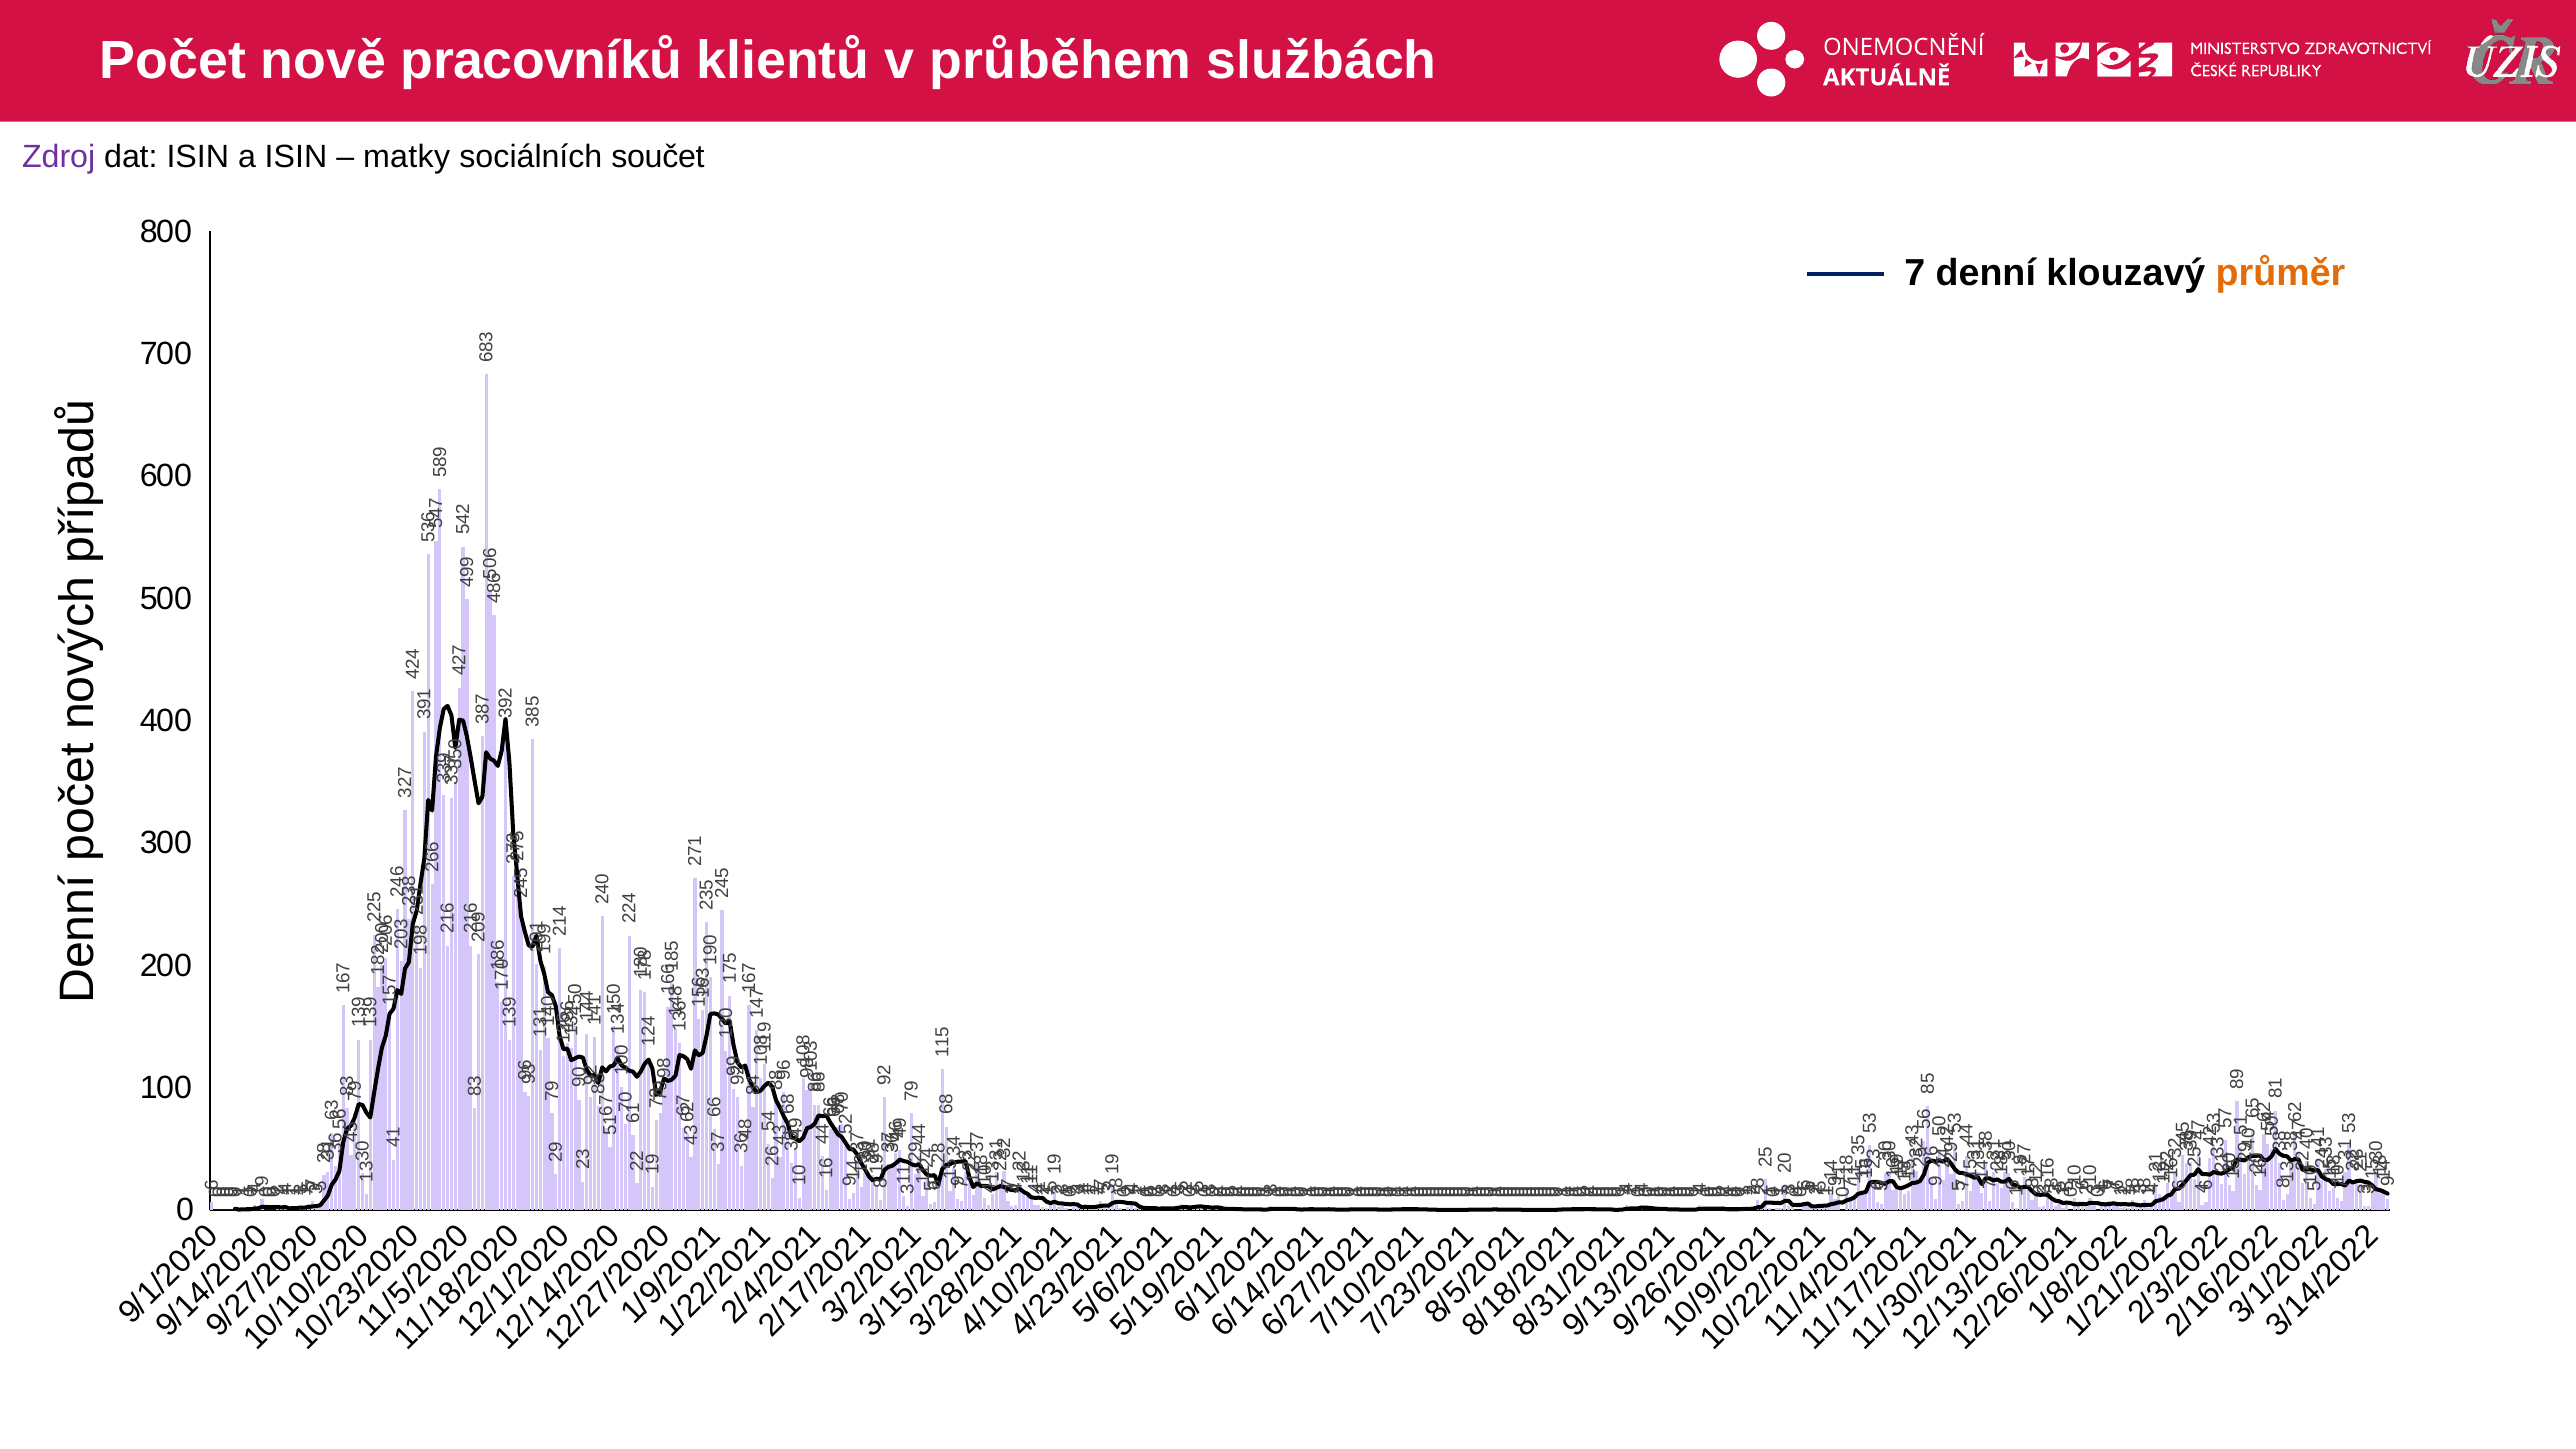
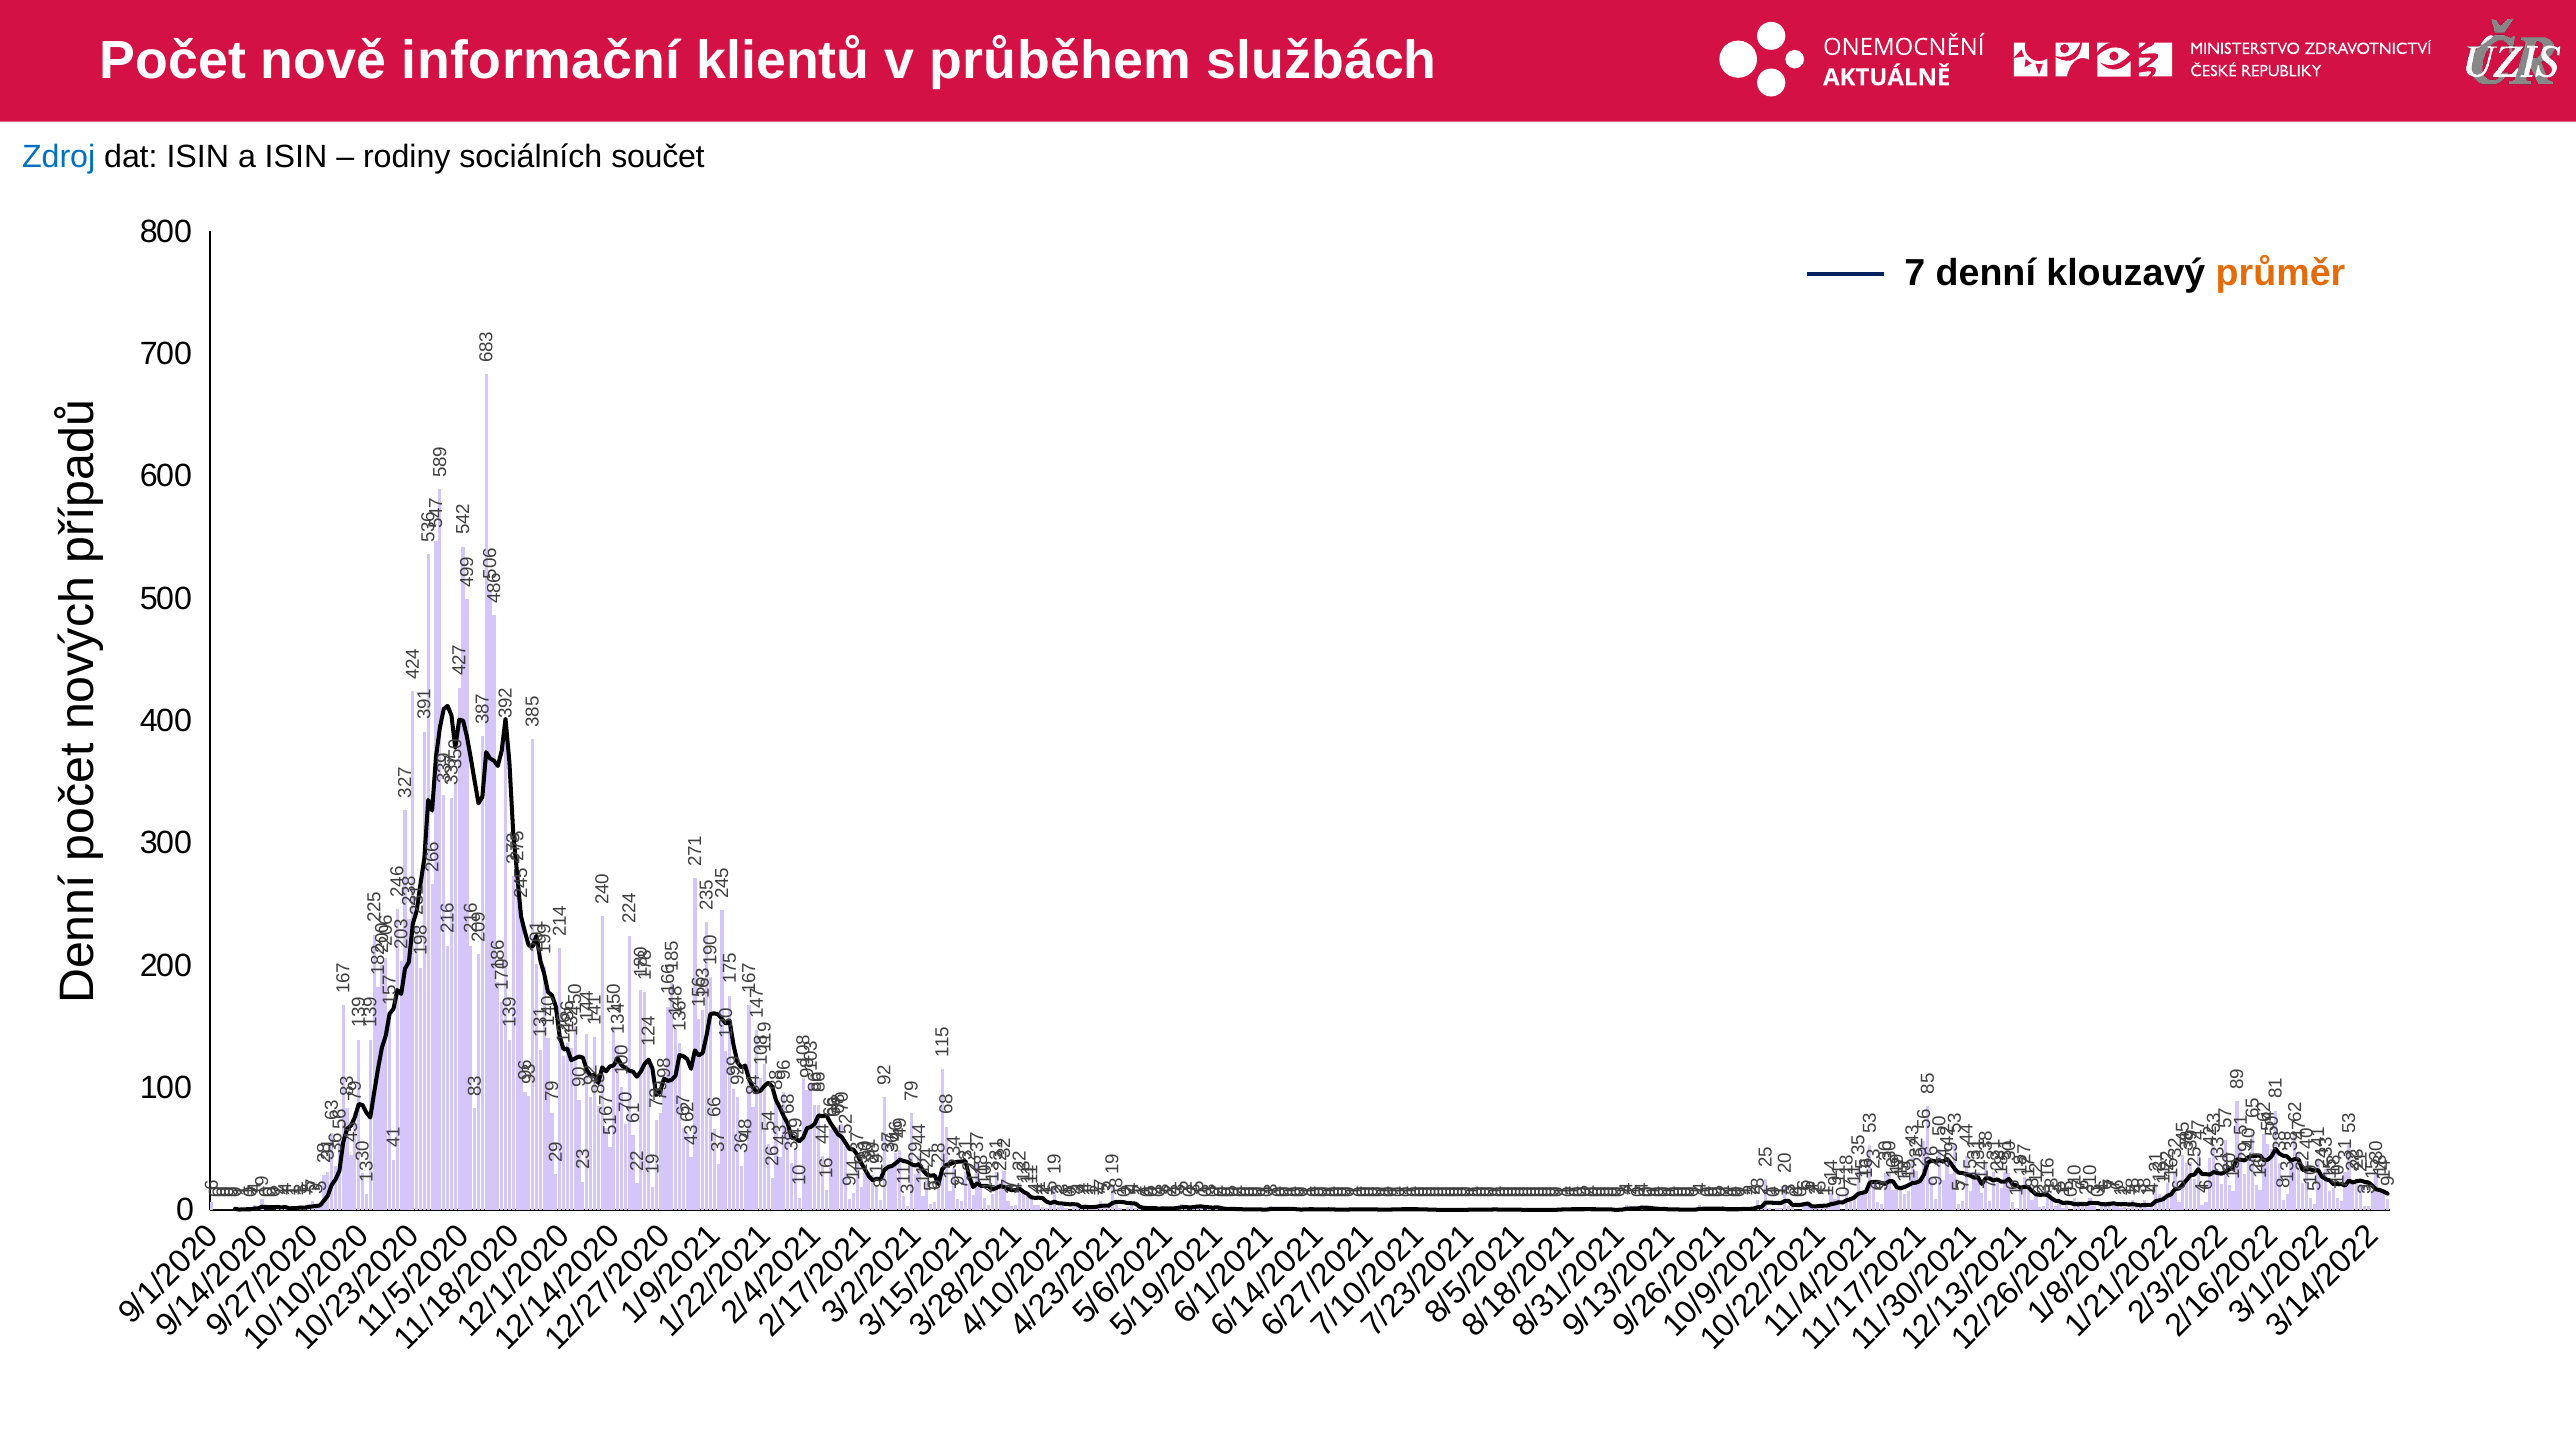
pracovníků: pracovníků -> informační (541, 60)
Zdroj colour: purple -> blue (59, 157)
matky: matky -> rodiny (407, 157)
